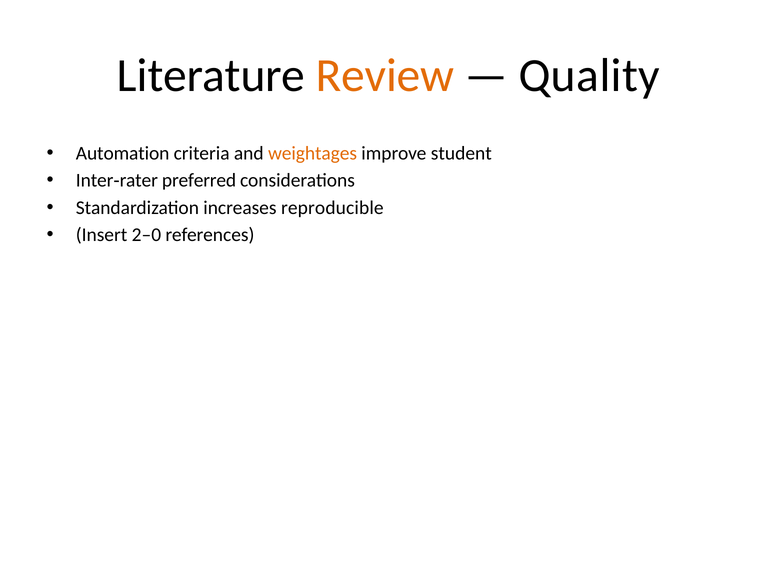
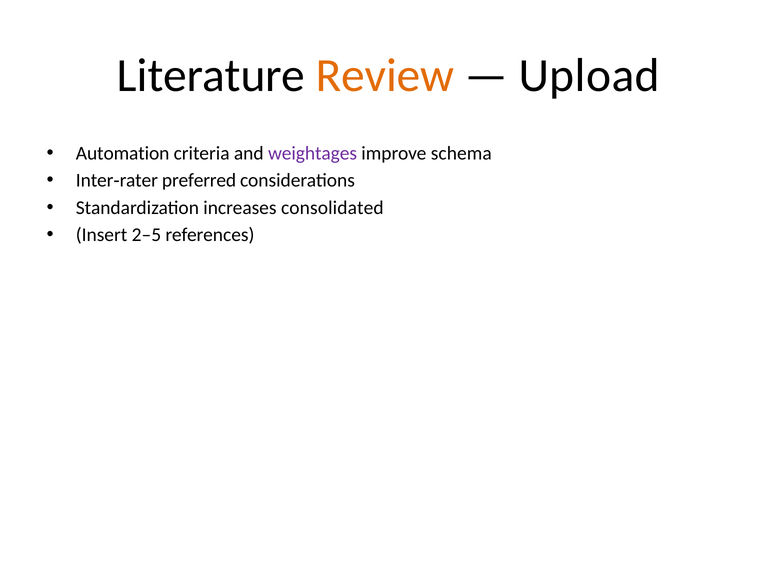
Quality: Quality -> Upload (589, 75)
weightages colour: orange -> purple (313, 153)
student: student -> schema (461, 153)
reproducible: reproducible -> consolidated (332, 208)
2–0: 2–0 -> 2–5 (146, 235)
